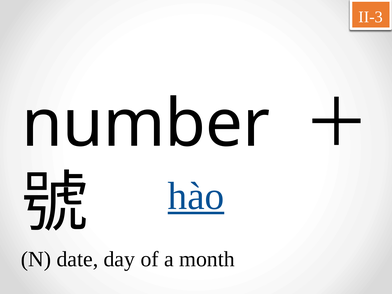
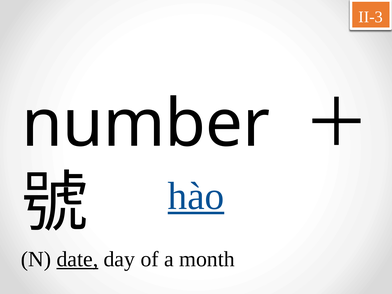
date underline: none -> present (77, 259)
